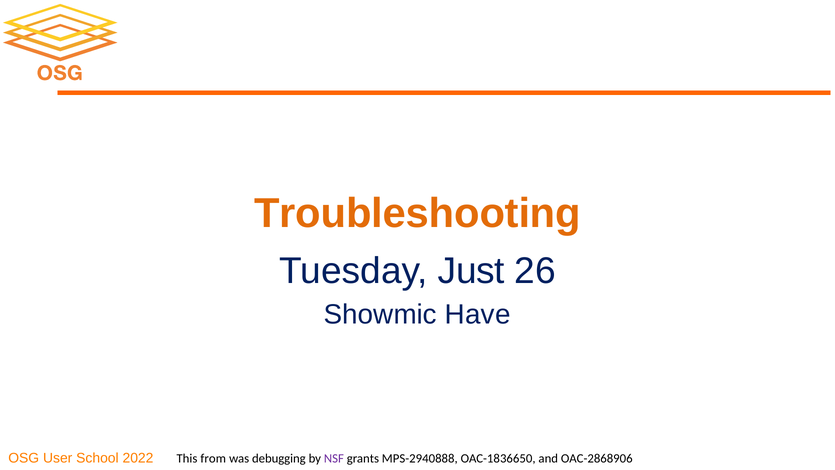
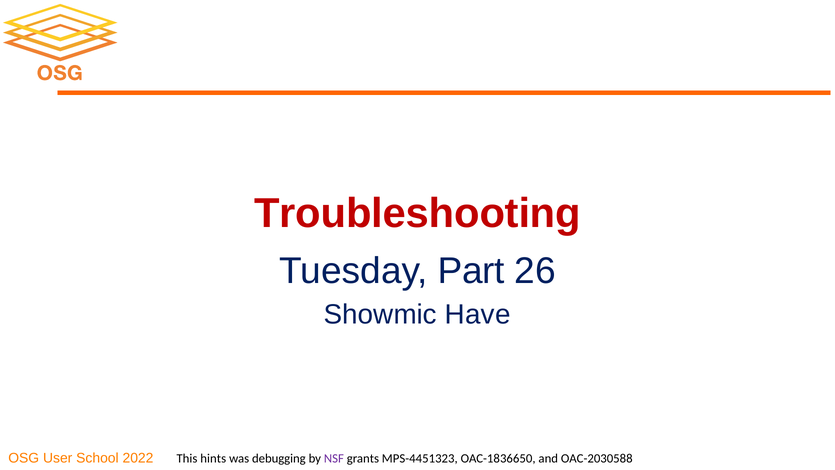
Troubleshooting colour: orange -> red (417, 213)
Just: Just -> Part (471, 271)
from: from -> hints (213, 458)
MPS-2940888: MPS-2940888 -> MPS-4451323 (420, 458)
OAC-2868906: OAC-2868906 -> OAC-2030588 (597, 458)
